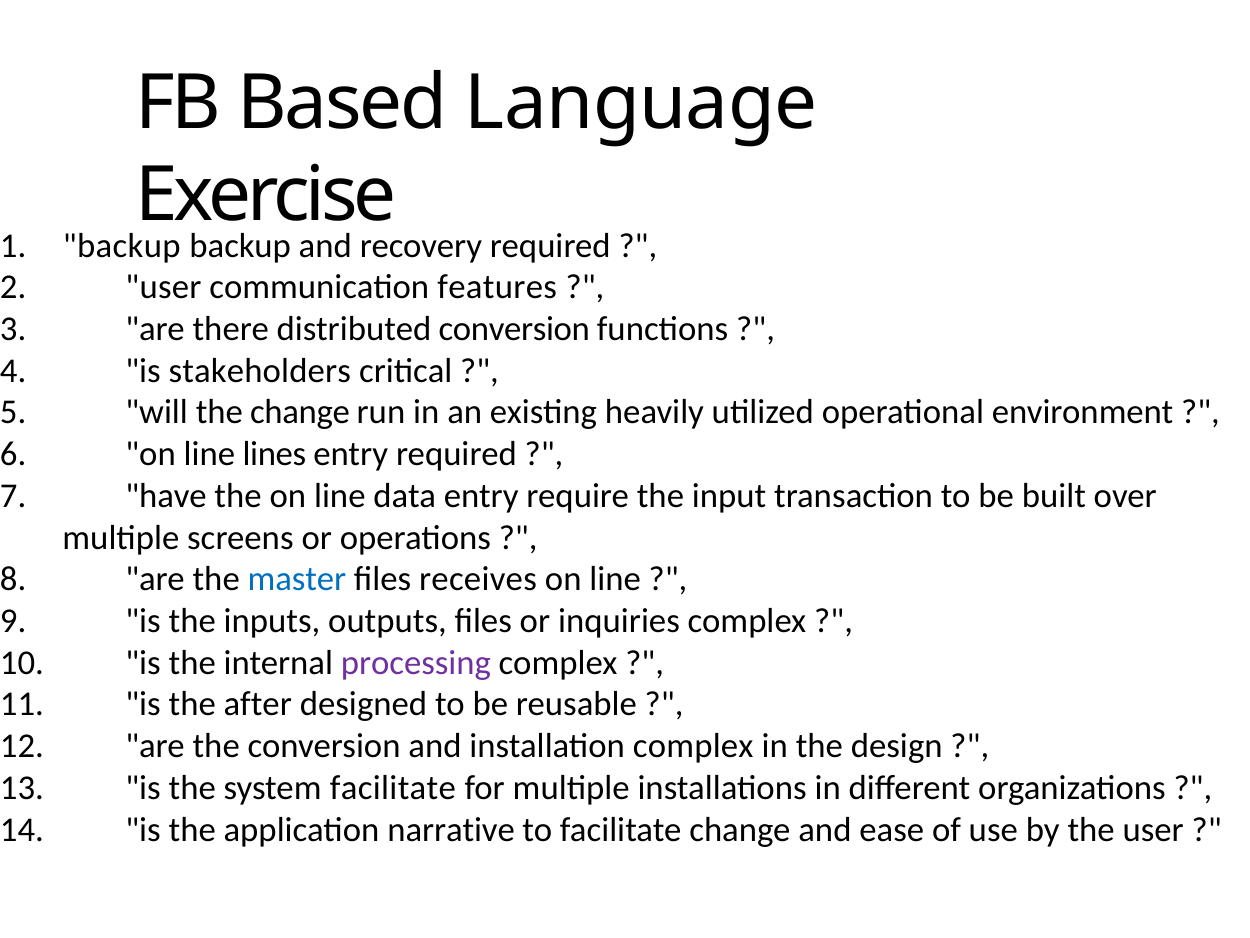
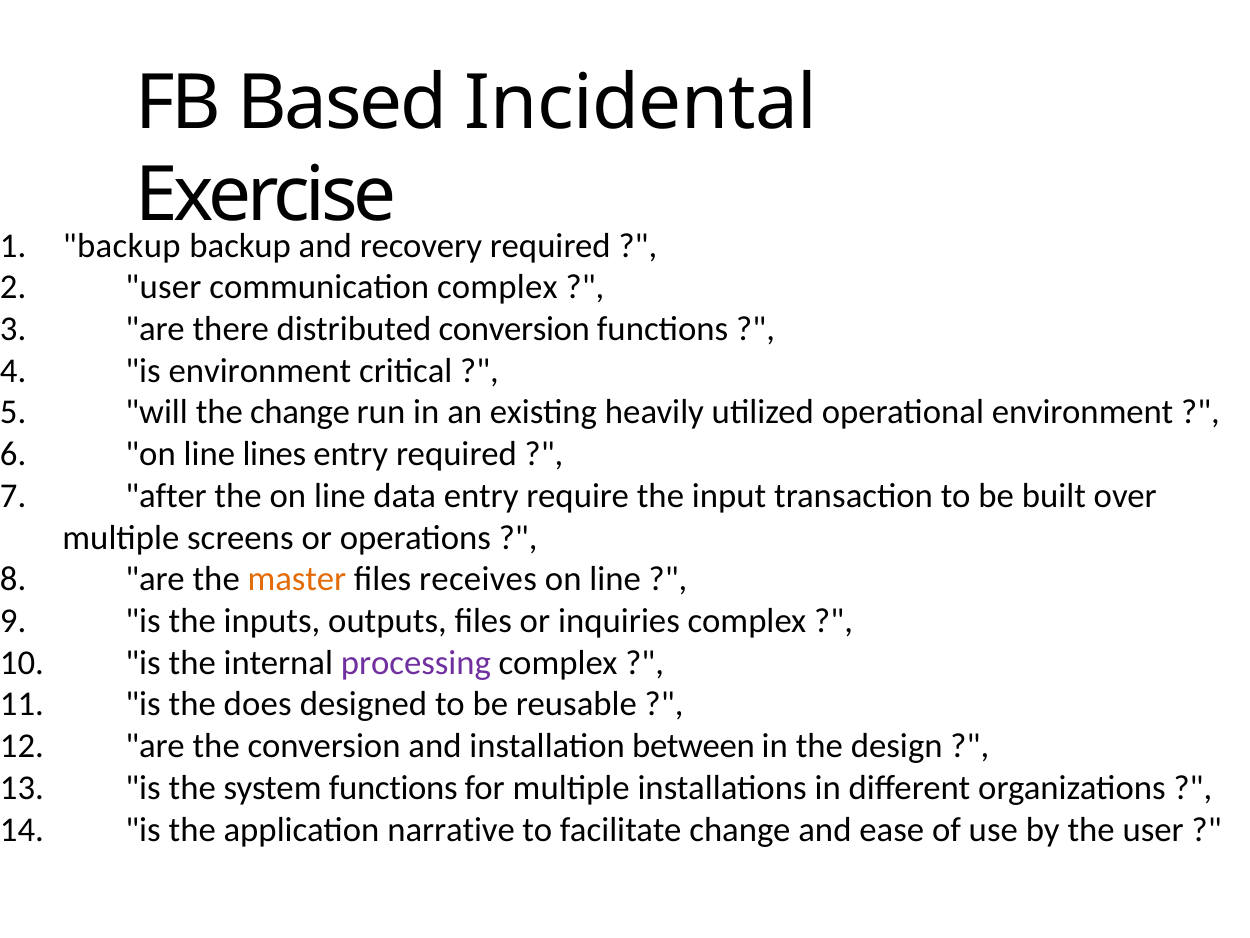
Language: Language -> Incidental (641, 103)
communication features: features -> complex (497, 287)
is stakeholders: stakeholders -> environment (260, 371)
have: have -> after (166, 496)
master colour: blue -> orange (297, 579)
after: after -> does (258, 704)
installation complex: complex -> between (693, 746)
system facilitate: facilitate -> functions (393, 787)
